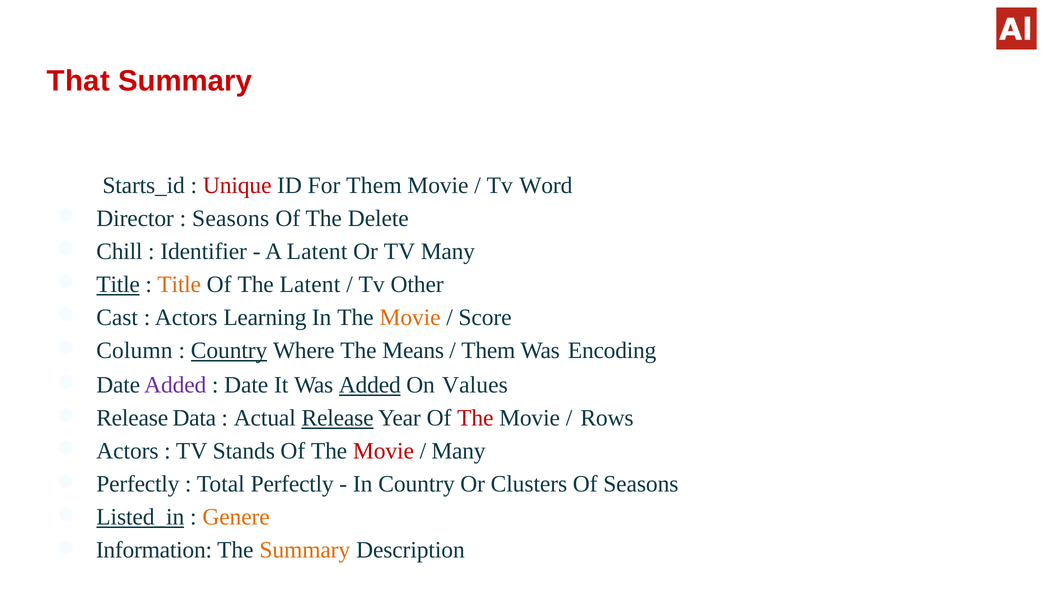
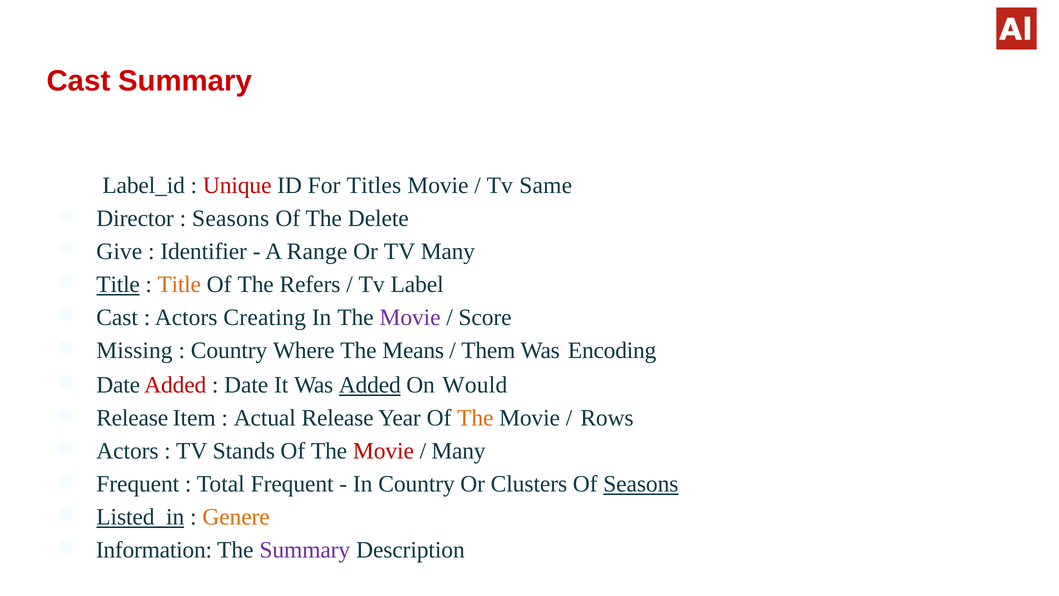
That: That -> Cast (79, 81)
Starts_id: Starts_id -> Label_id (144, 185)
For Them: Them -> Titles (374, 185)
Word: Word -> Same (546, 185)
Chill: Chill -> Give (119, 251)
A Latent: Latent -> Range (317, 251)
The Latent: Latent -> Refers (310, 284)
Other: Other -> Label (417, 284)
Learning: Learning -> Creating (265, 317)
Movie colour: orange -> purple (410, 317)
Column: Column -> Missing (134, 350)
Country underline: present -> none (229, 350)
Added colour: purple -> red (175, 385)
Values: Values -> Would (475, 385)
Data: Data -> Item (194, 418)
Release underline: present -> none (338, 418)
The colour: red -> orange (475, 418)
Perfectly: Perfectly -> Frequent (138, 484)
Total Perfectly: Perfectly -> Frequent (292, 484)
Seasons underline: none -> present (641, 484)
Summary colour: orange -> purple (305, 550)
